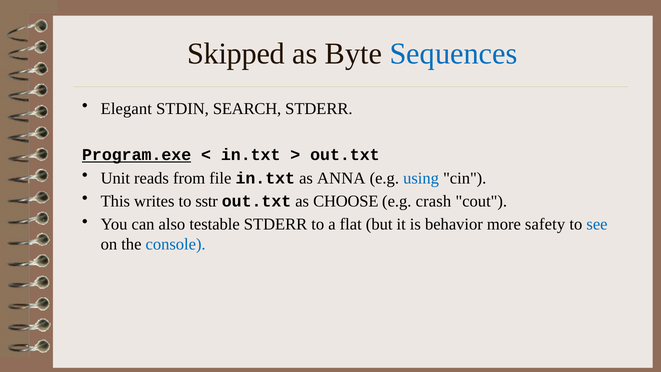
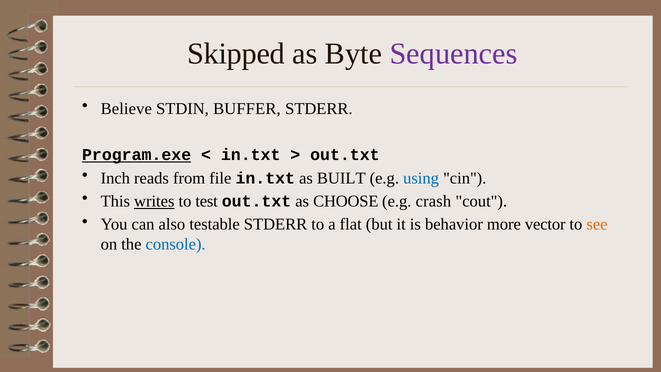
Sequences colour: blue -> purple (454, 54)
Elegant: Elegant -> Believe (126, 109)
SEARCH: SEARCH -> BUFFER (247, 109)
Unit: Unit -> Inch (115, 178)
ANNA: ANNA -> BUILT (341, 178)
writes underline: none -> present (154, 201)
sstr: sstr -> test (207, 201)
safety: safety -> vector (545, 224)
see colour: blue -> orange (597, 224)
